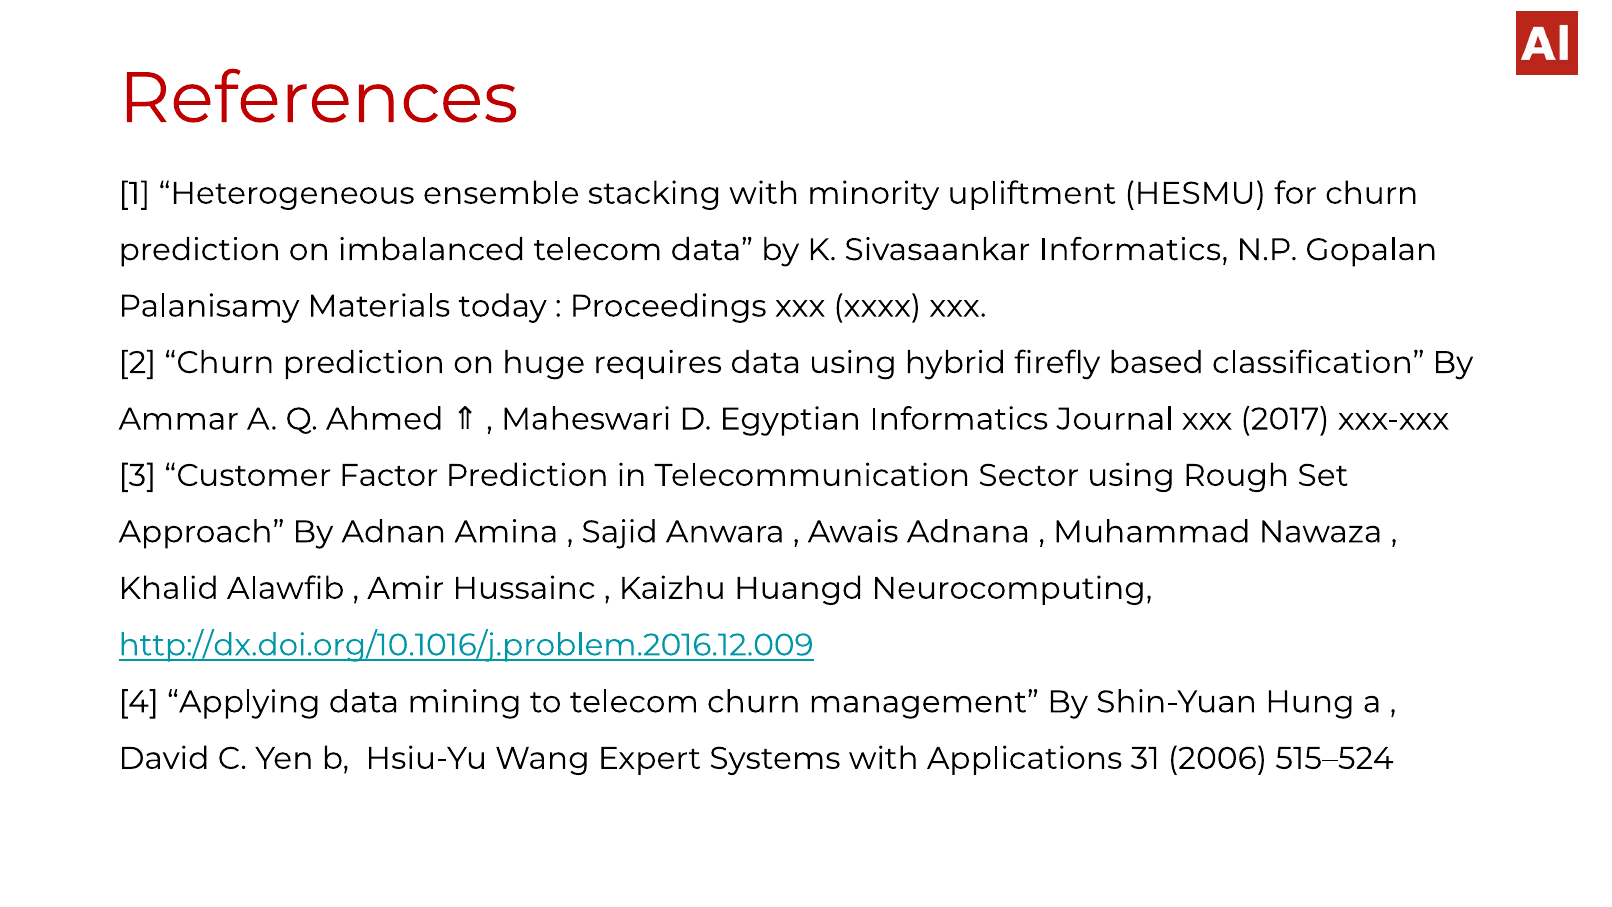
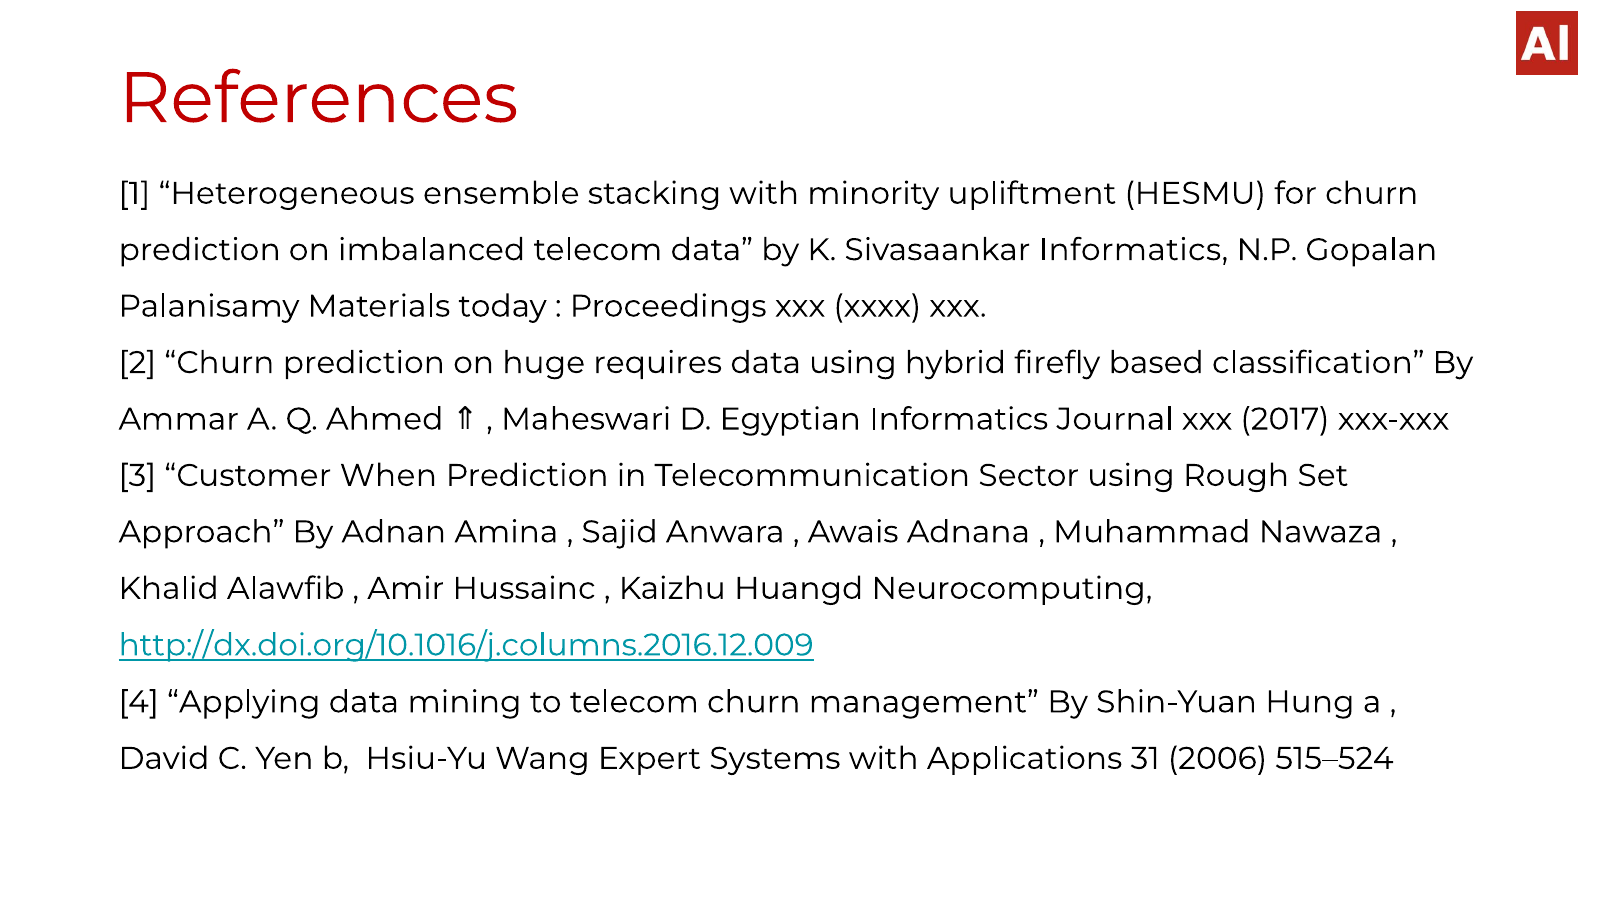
Factor: Factor -> When (388, 475)
http://dx.doi.org/10.1016/j.problem.2016.12.009: http://dx.doi.org/10.1016/j.problem.2016.12.009 -> http://dx.doi.org/10.1016/j.columns.2016.12.009 (466, 645)
